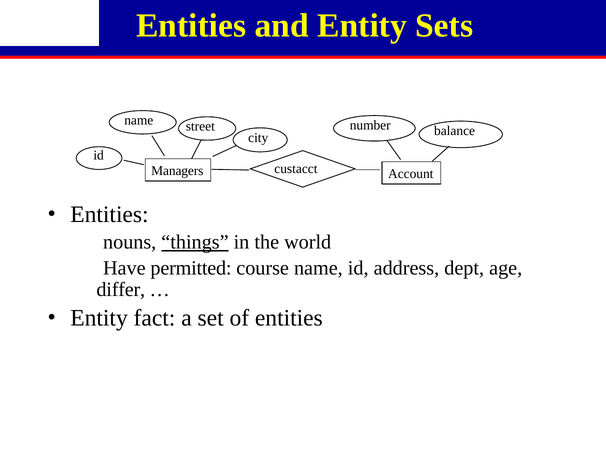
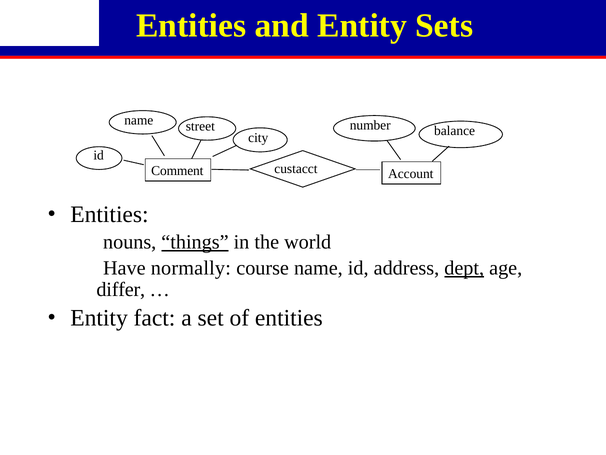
Managers: Managers -> Comment (177, 171)
permitted: permitted -> normally (191, 268)
dept underline: none -> present (464, 268)
